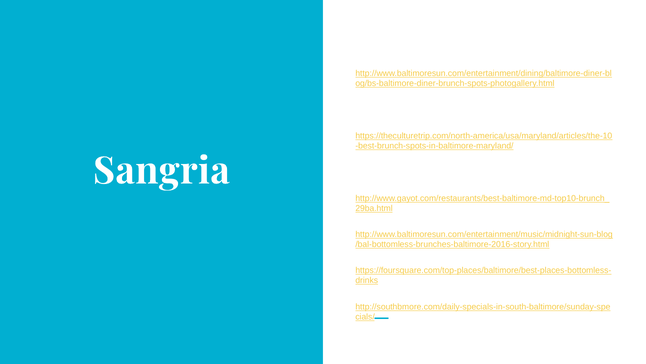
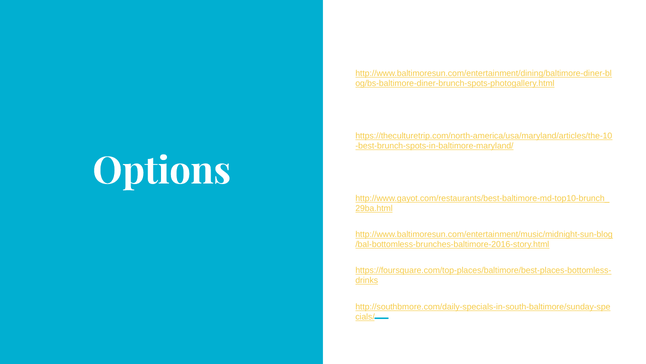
Sangria: Sangria -> Options (162, 171)
